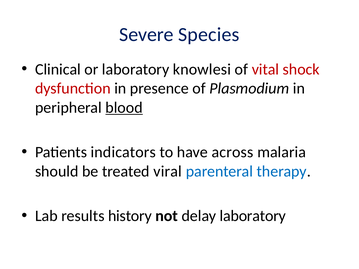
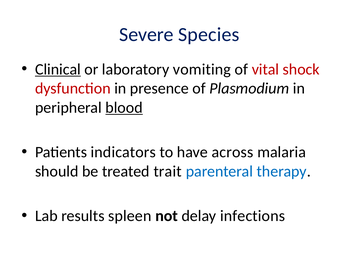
Clinical underline: none -> present (58, 69)
knowlesi: knowlesi -> vomiting (202, 69)
viral: viral -> trait (168, 171)
history: history -> spleen (130, 216)
delay laboratory: laboratory -> infections (253, 216)
